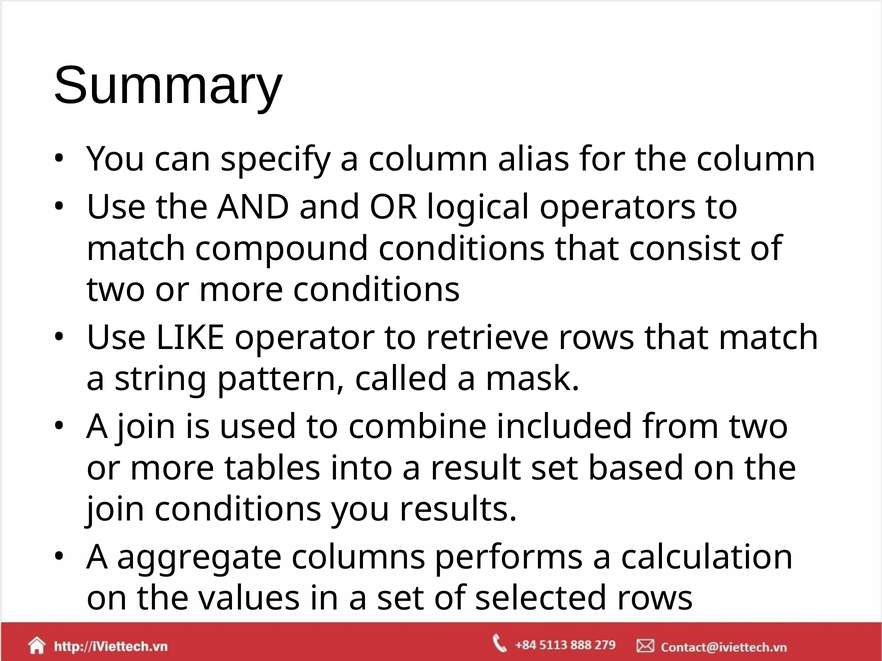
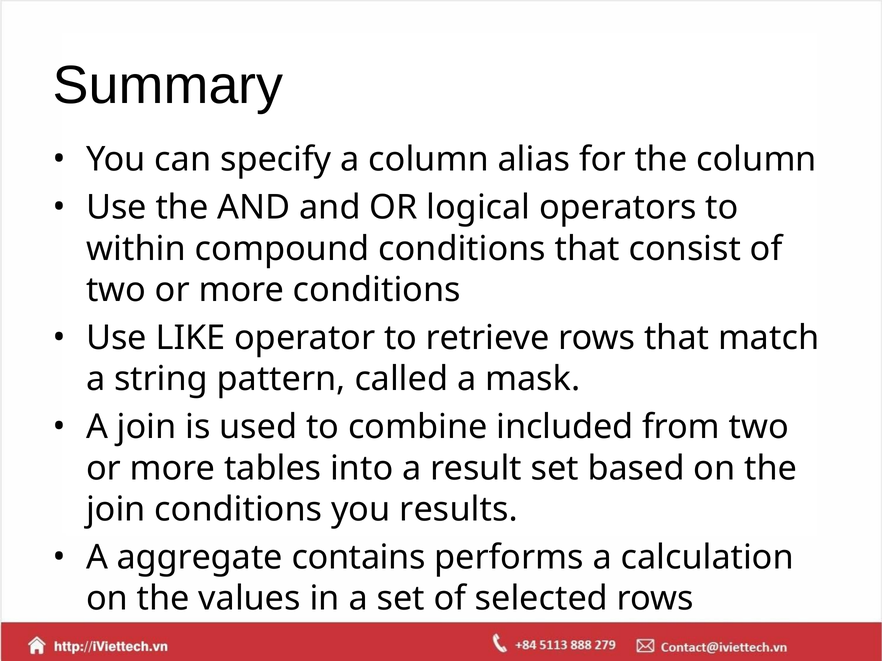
match: match -> within (136, 249)
columns: columns -> contains (359, 558)
